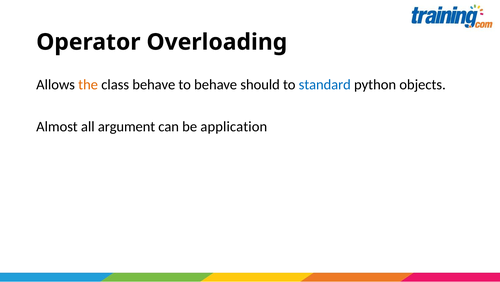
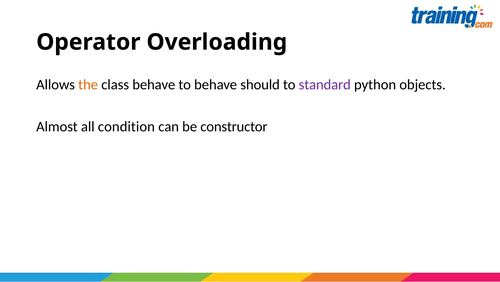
standard colour: blue -> purple (325, 84)
argument: argument -> condition (126, 126)
application: application -> constructor (234, 126)
